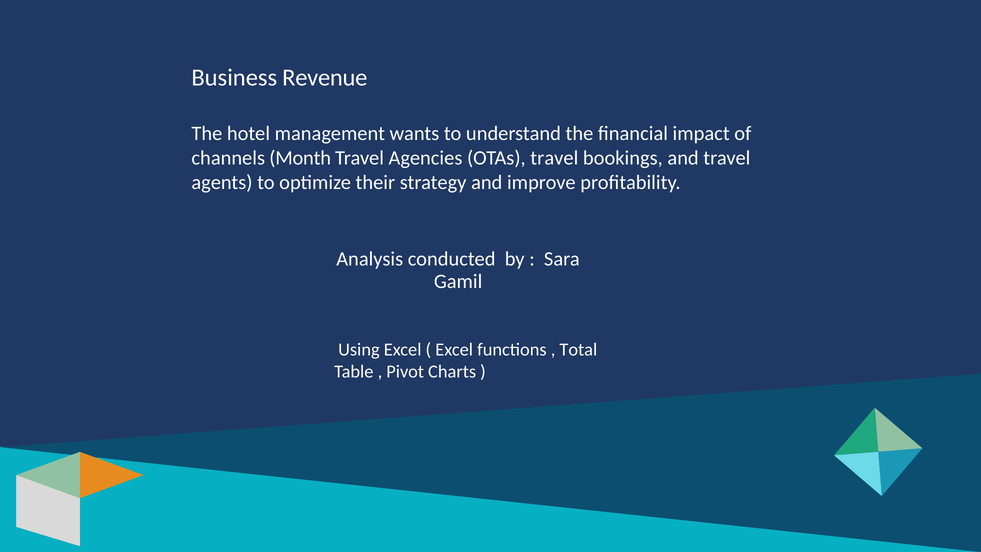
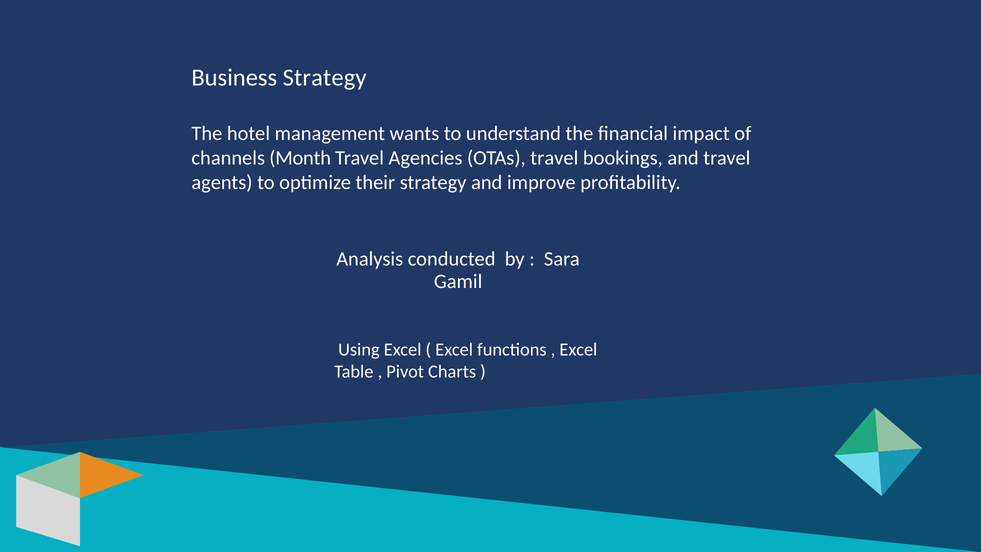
Business Revenue: Revenue -> Strategy (325, 77)
Total: Total -> Excel (578, 349)
